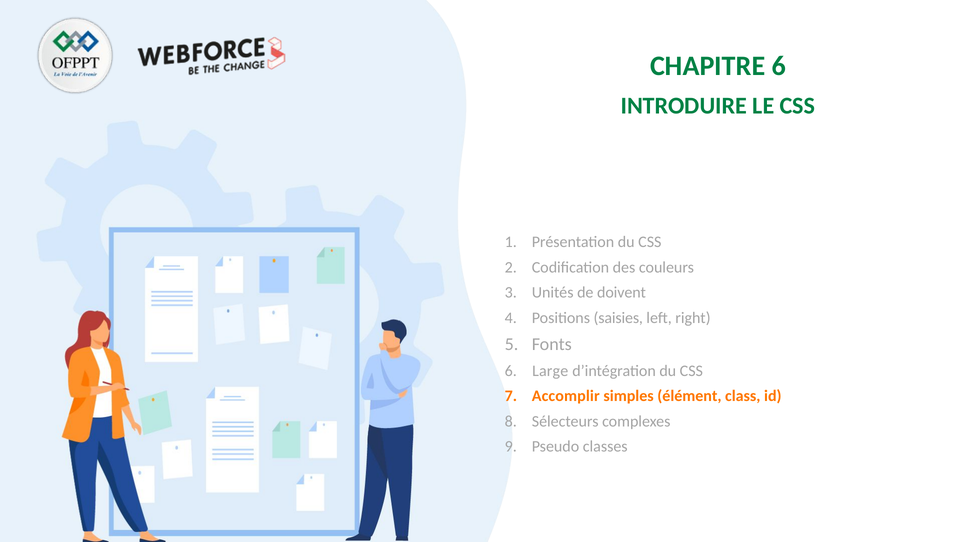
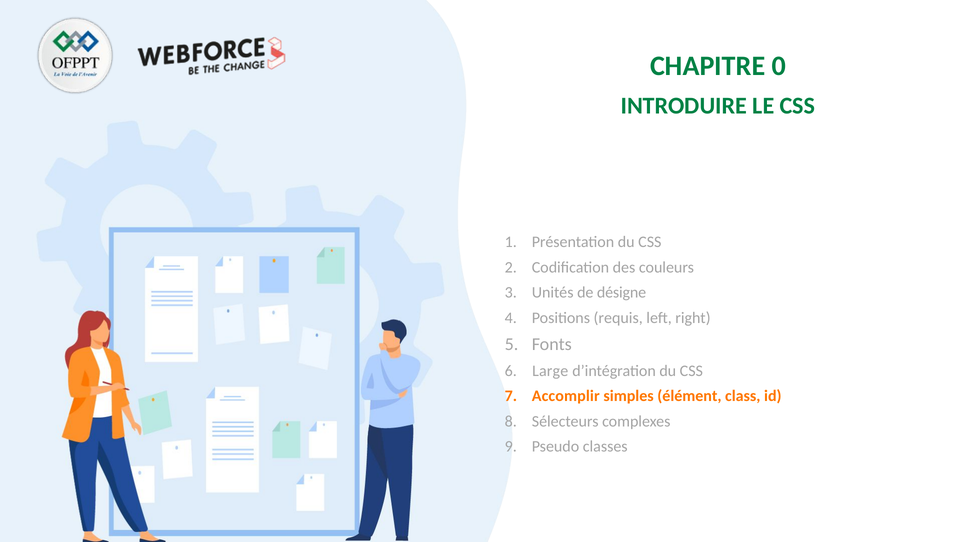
CHAPITRE 6: 6 -> 0 (779, 66)
doivent: doivent -> désigne (622, 292)
saisies: saisies -> requis (618, 318)
